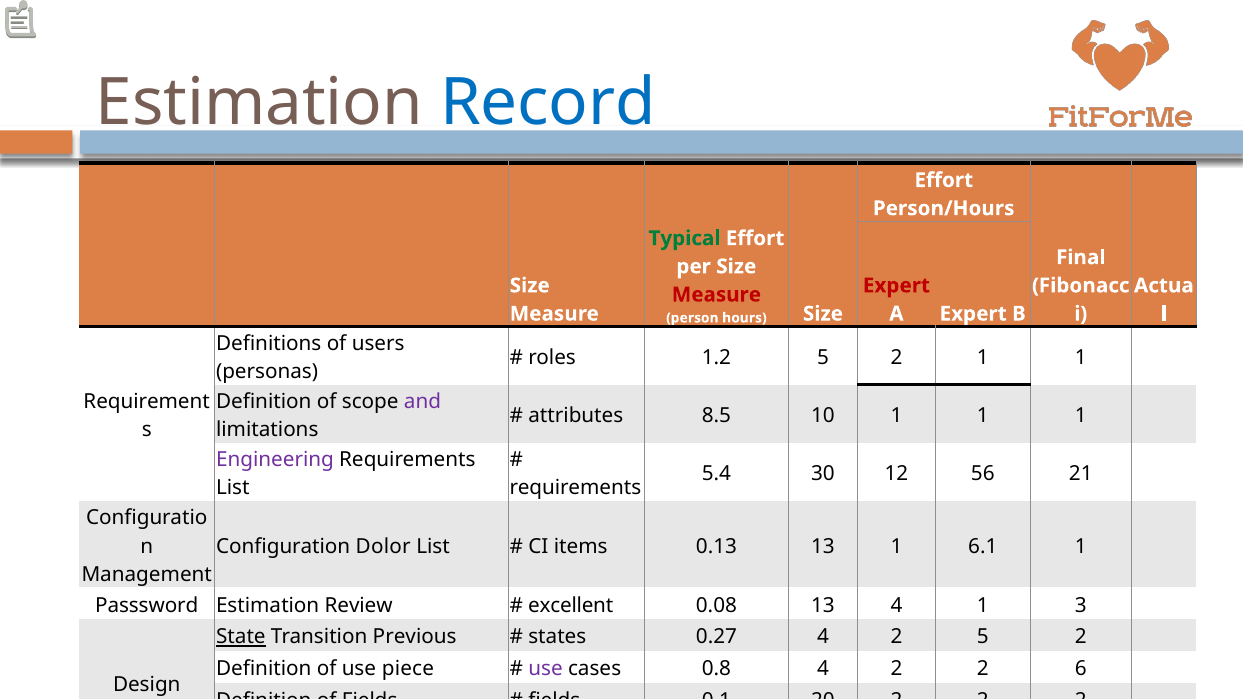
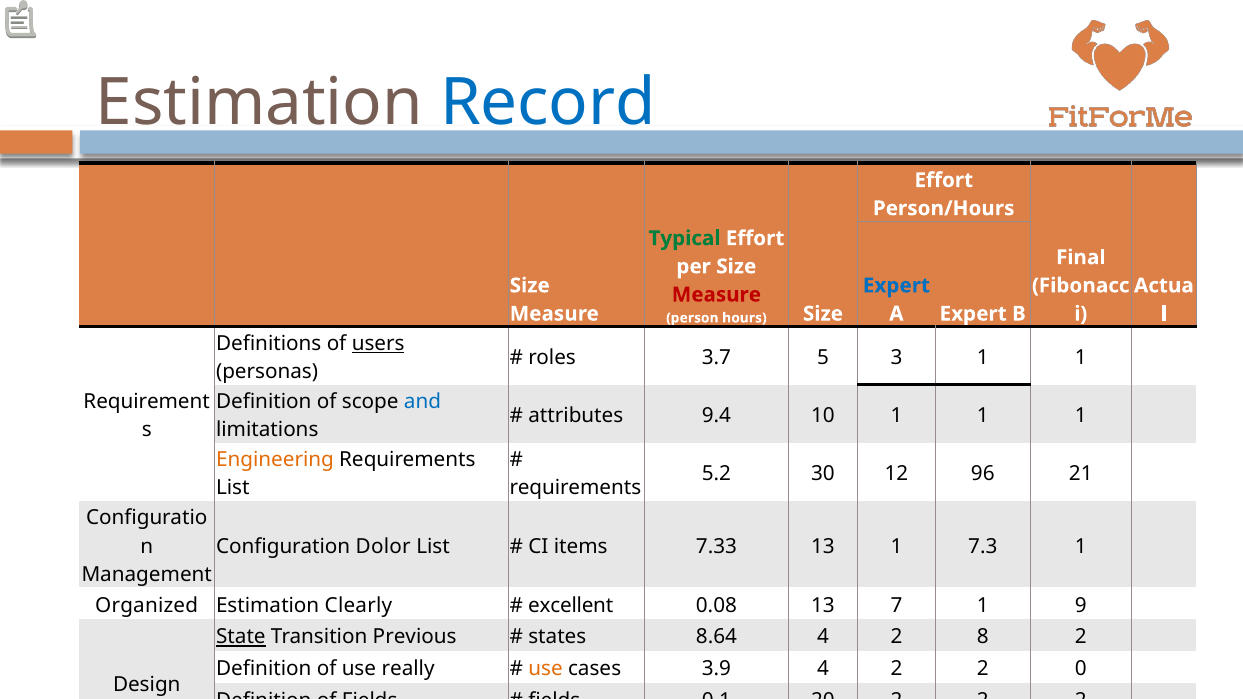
Expert colour: red -> blue (896, 286)
users underline: none -> present (378, 344)
1.2: 1.2 -> 3.7 (716, 358)
2: 2 -> 3 (896, 358)
and colour: purple -> blue (423, 402)
8.5: 8.5 -> 9.4 (716, 416)
Engineering colour: purple -> orange (275, 460)
5.4: 5.4 -> 5.2 (716, 474)
56: 56 -> 96 (983, 474)
0.13: 0.13 -> 7.33 (716, 546)
6.1: 6.1 -> 7.3 (983, 546)
Passsword: Passsword -> Organized (147, 605)
Review: Review -> Clearly (358, 605)
13 4: 4 -> 7 (896, 605)
1 3: 3 -> 9 (1081, 605)
0.27: 0.27 -> 8.64 (716, 637)
2 5: 5 -> 8 (983, 637)
piece: piece -> really (408, 669)
use colour: purple -> orange (546, 669)
0.8: 0.8 -> 3.9 (716, 669)
2 6: 6 -> 0 (1081, 669)
